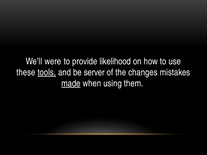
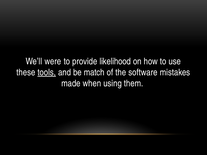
server: server -> match (94, 72)
changes: changes -> software (143, 72)
made underline: present -> none (71, 84)
